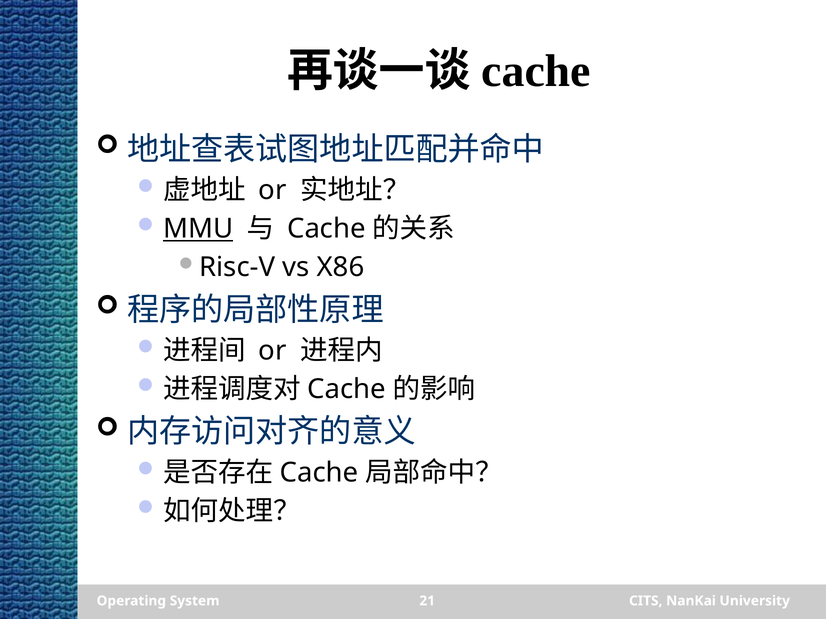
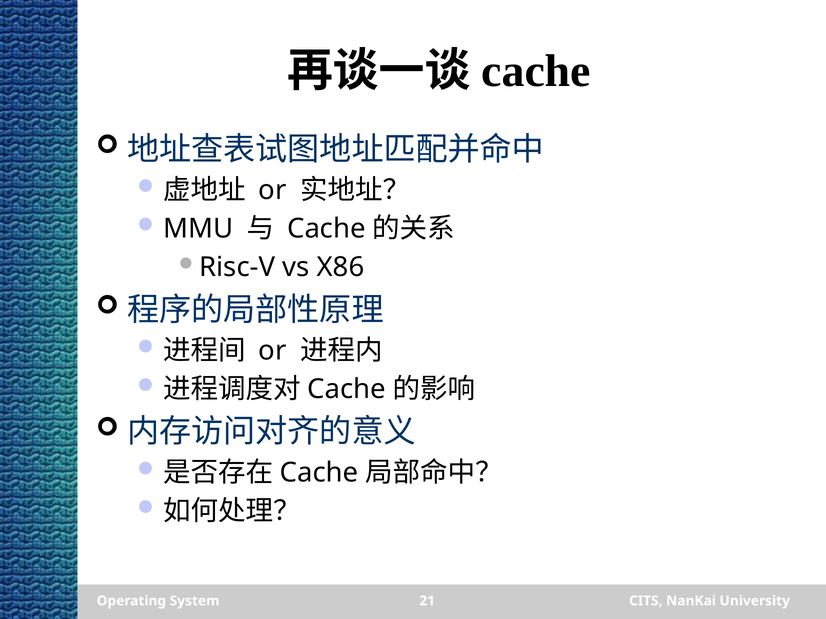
MMU underline: present -> none (198, 229)
